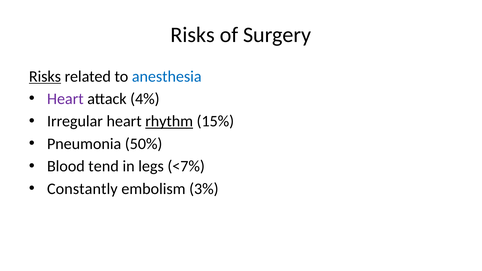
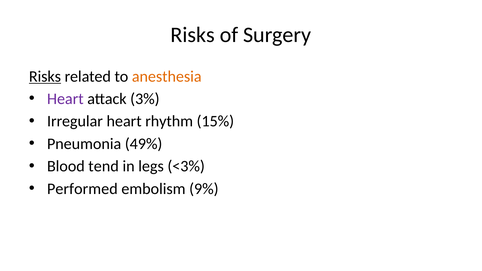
anesthesia colour: blue -> orange (167, 76)
4%: 4% -> 3% (145, 99)
rhythm underline: present -> none (169, 121)
50%: 50% -> 49% (144, 144)
<7%: <7% -> <3% (186, 166)
Constantly: Constantly -> Performed (82, 189)
3%: 3% -> 9% (204, 189)
